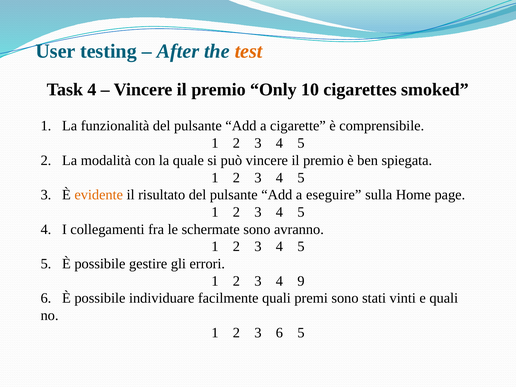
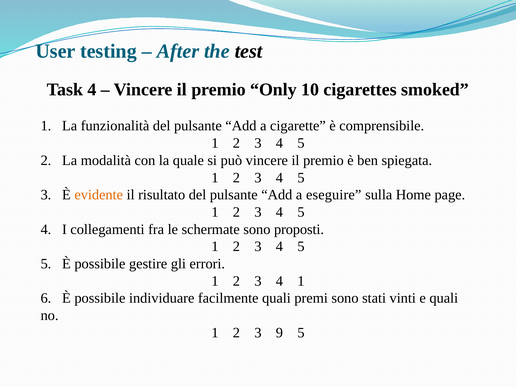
test colour: orange -> black (249, 51)
avranno: avranno -> proposti (299, 229)
4 9: 9 -> 1 (301, 281)
3 6: 6 -> 9 (279, 333)
